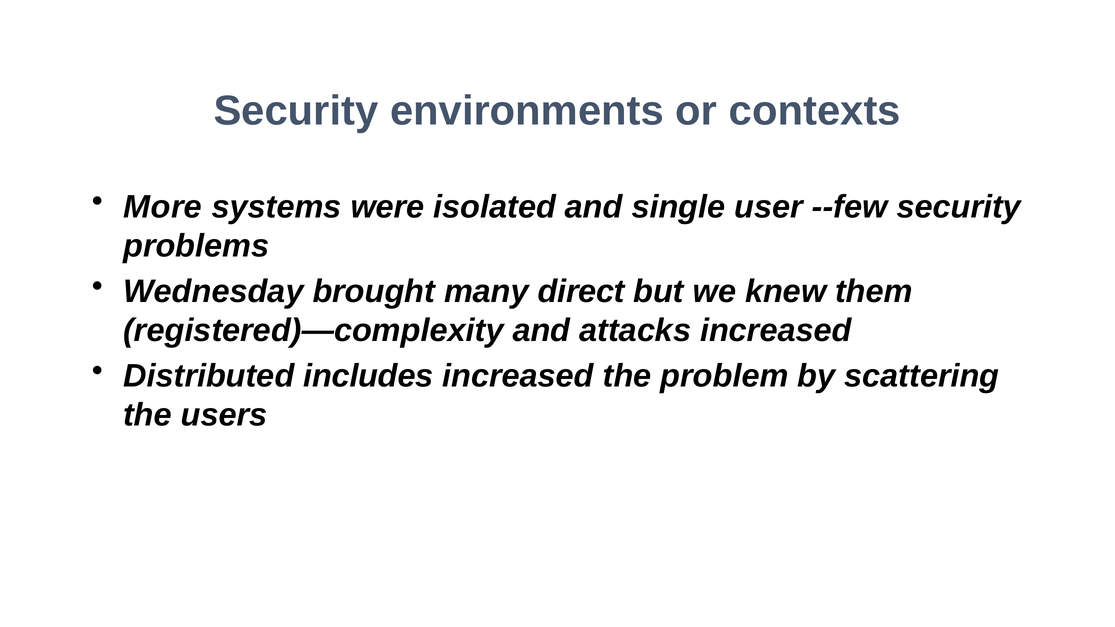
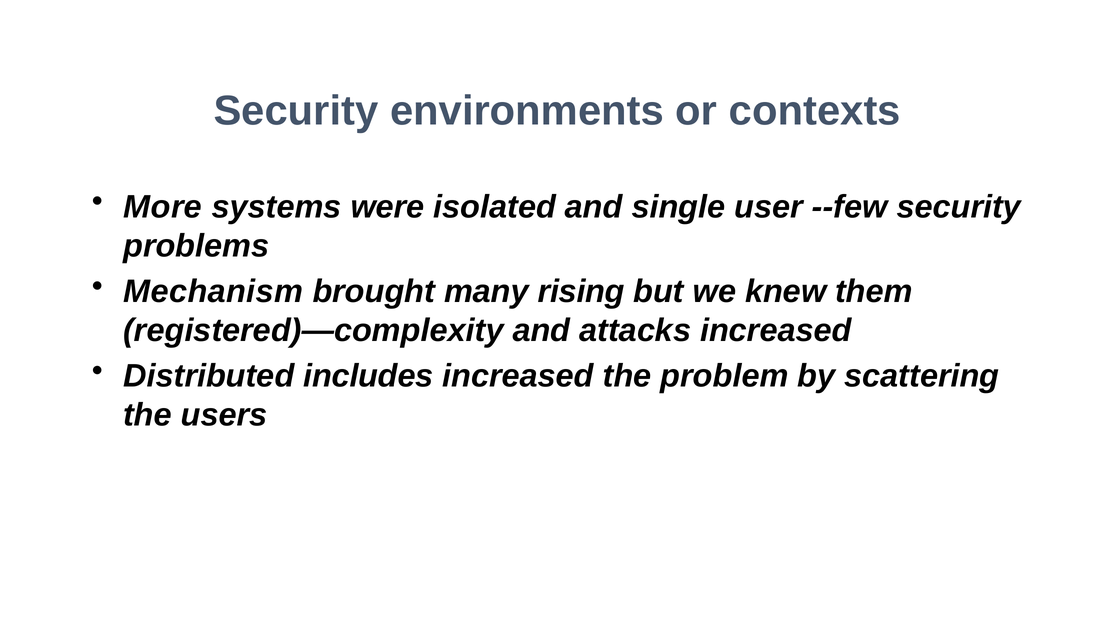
Wednesday: Wednesday -> Mechanism (213, 292)
direct: direct -> rising (581, 292)
